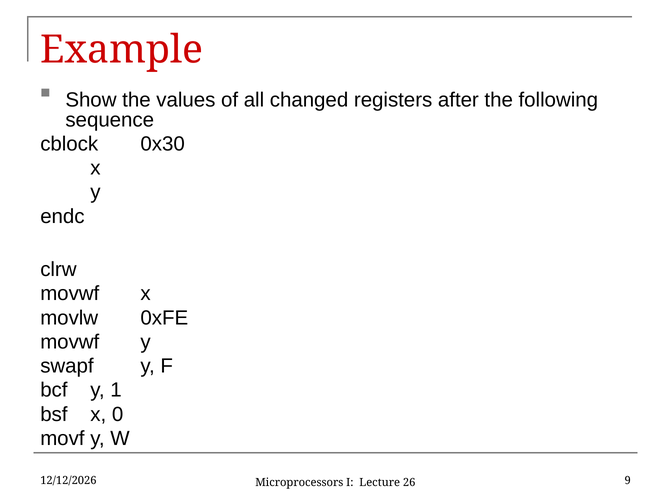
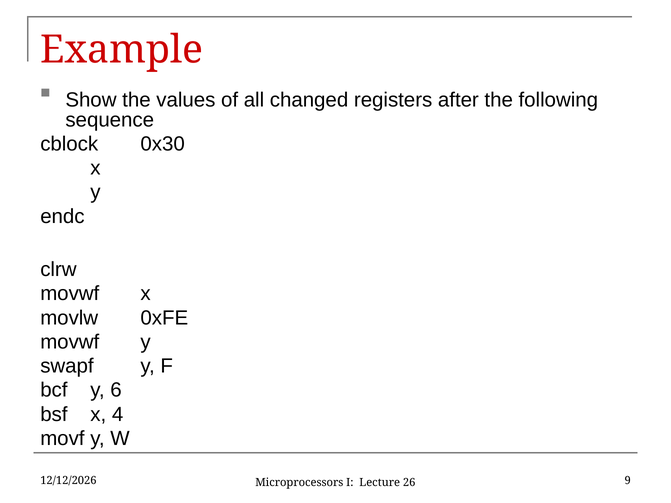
1: 1 -> 6 (116, 390)
0: 0 -> 4 (118, 414)
